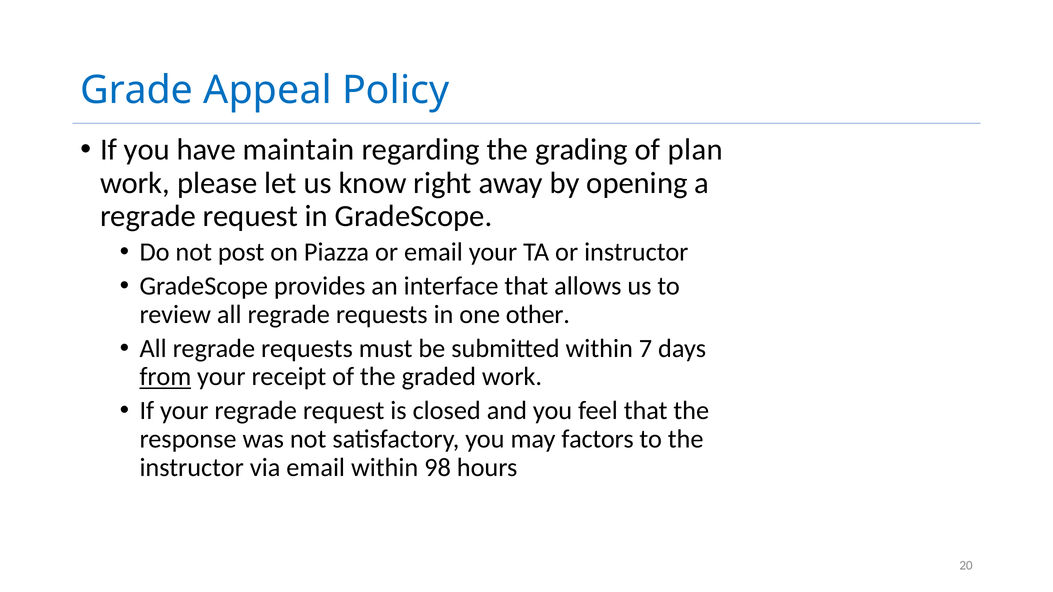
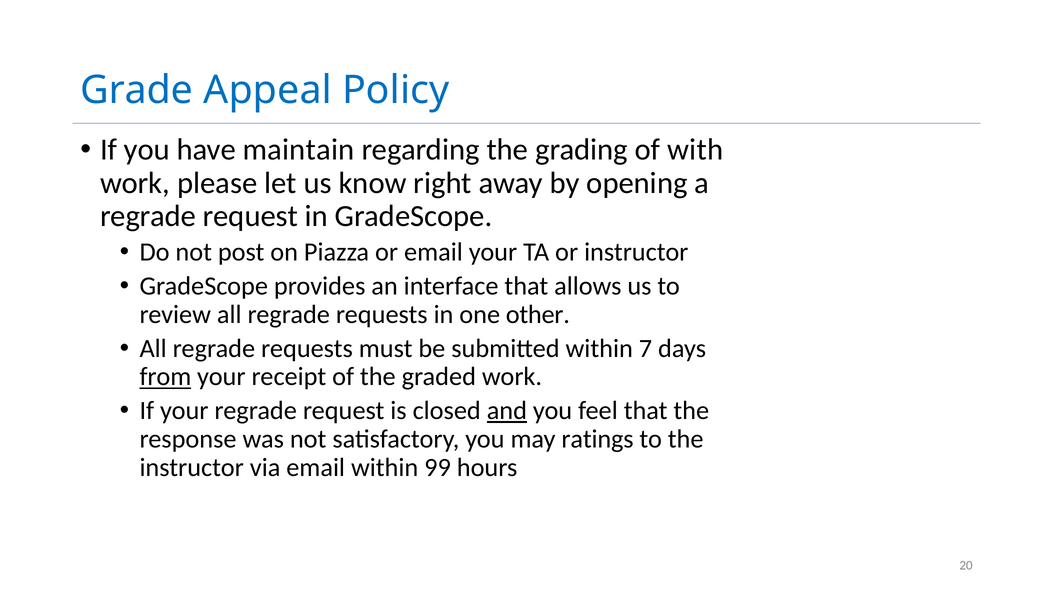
plan: plan -> with (695, 150)
and underline: none -> present (507, 411)
factors: factors -> ratings (598, 439)
98: 98 -> 99 (438, 468)
